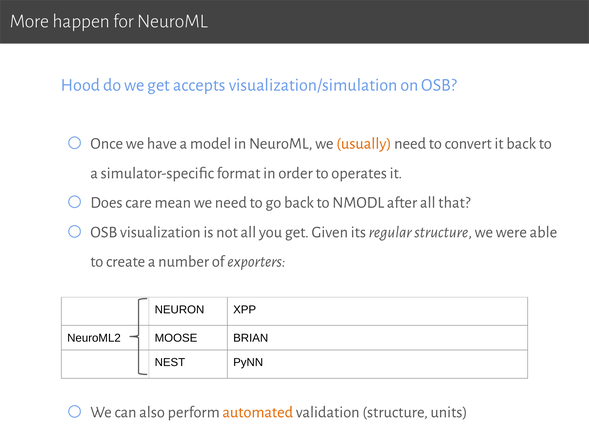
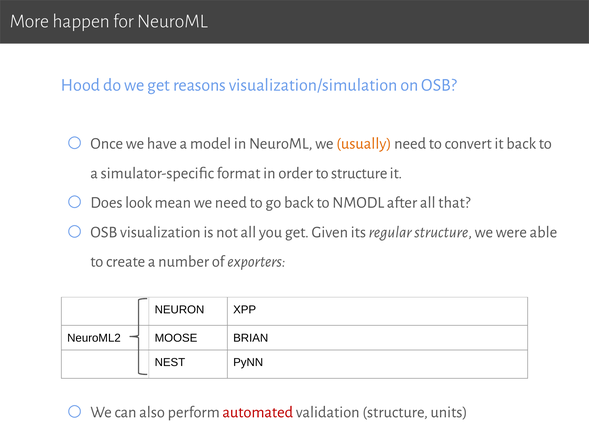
accepts: accepts -> reasons (199, 85)
to operates: operates -> structure (359, 173)
care: care -> look (139, 202)
automated colour: orange -> red (258, 412)
